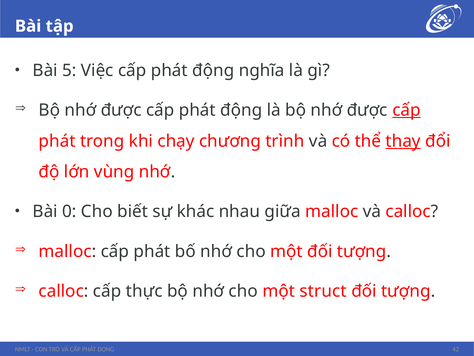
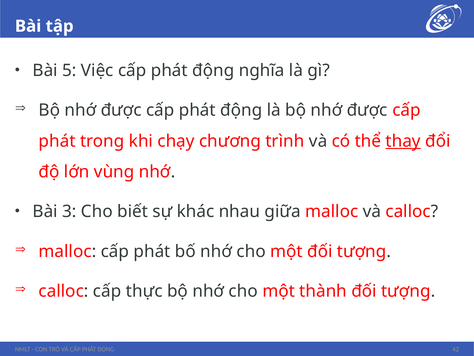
cấp underline: present -> none (407, 110)
0: 0 -> 3 (69, 211)
struct: struct -> thành (323, 291)
